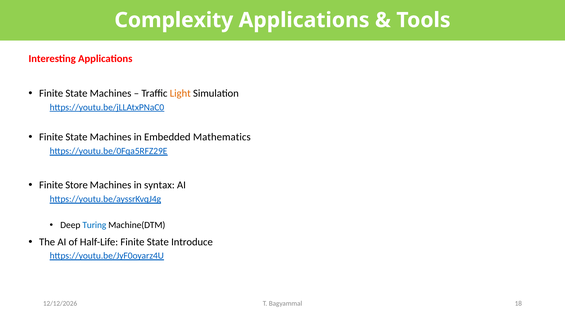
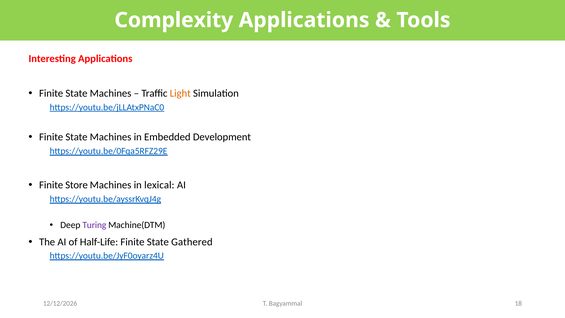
Mathematics: Mathematics -> Development (222, 137)
syntax: syntax -> lexical (159, 185)
Turing colour: blue -> purple (94, 225)
Introduce: Introduce -> Gathered (192, 242)
